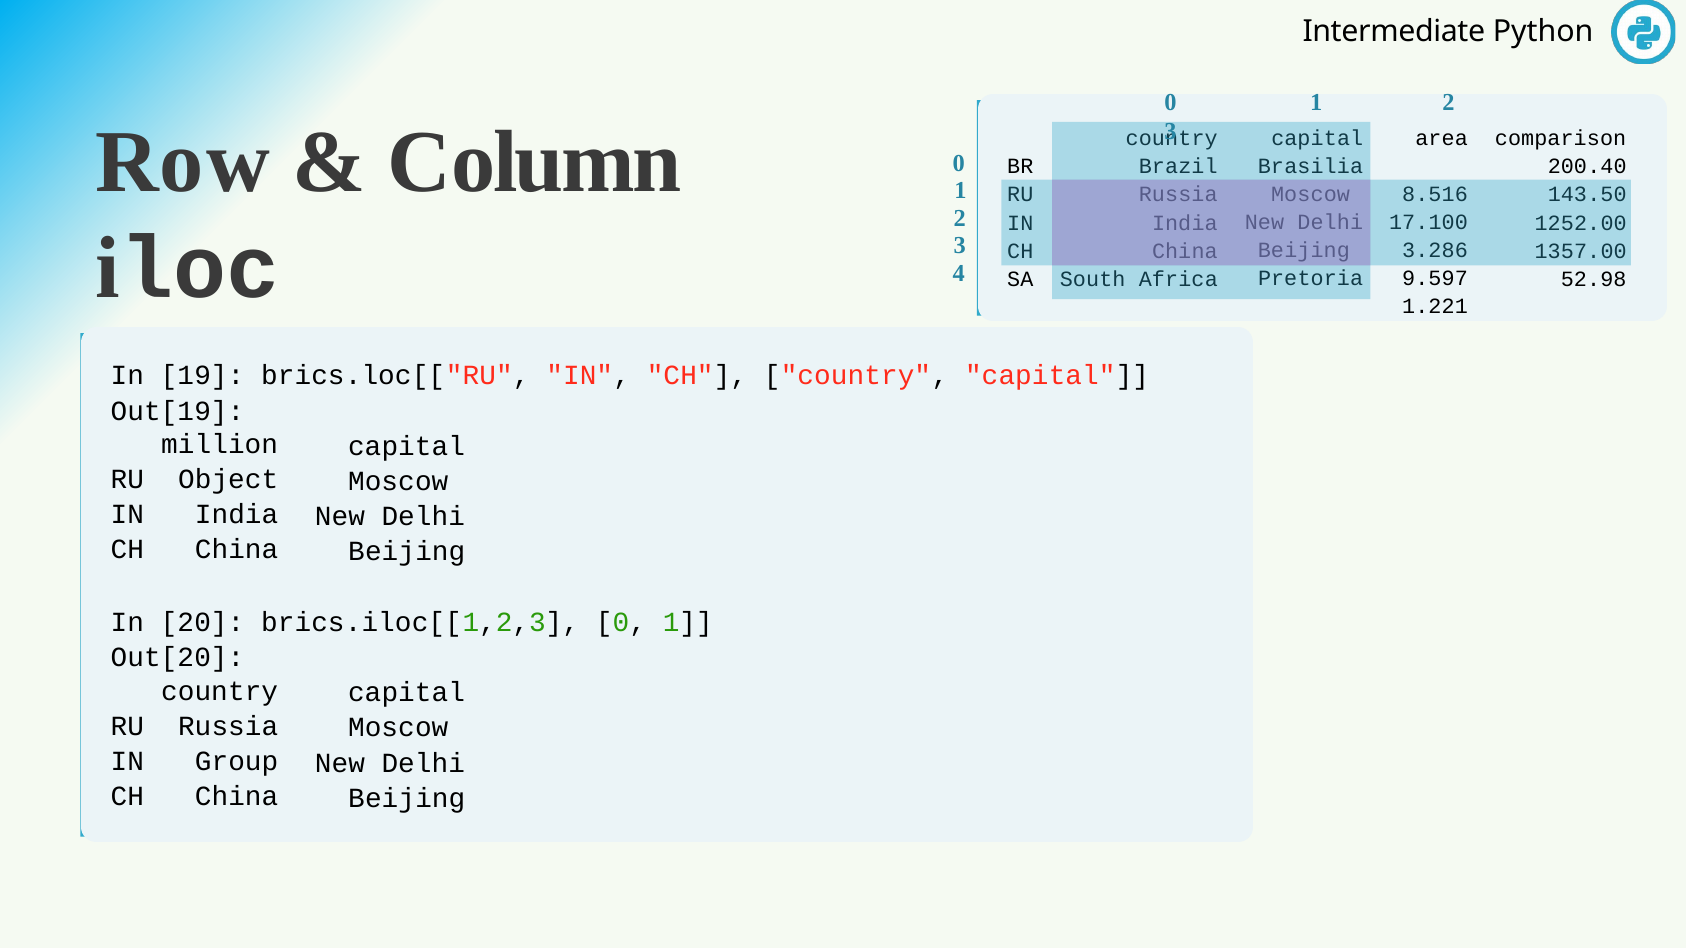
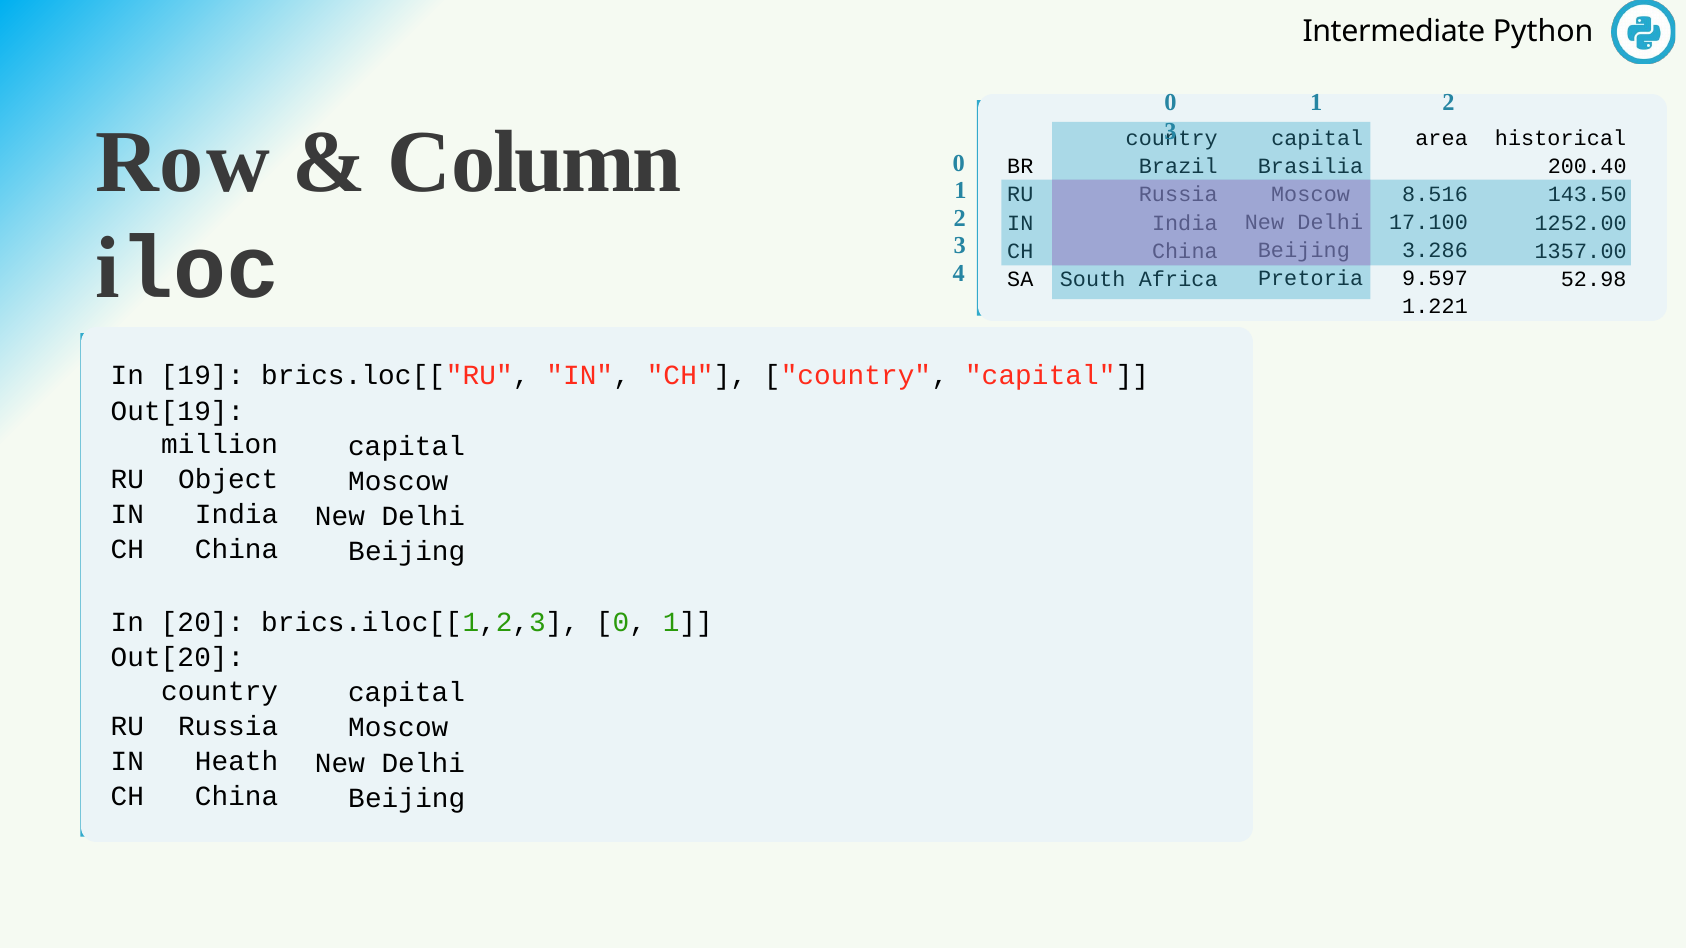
comparison: comparison -> historical (1561, 139)
Group: Group -> Heath (237, 762)
